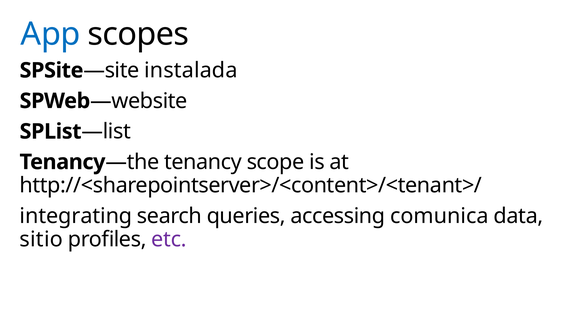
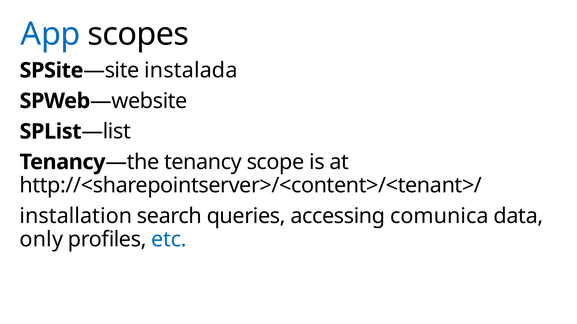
integrating: integrating -> installation (76, 216)
sitio: sitio -> only (41, 240)
etc colour: purple -> blue (169, 240)
